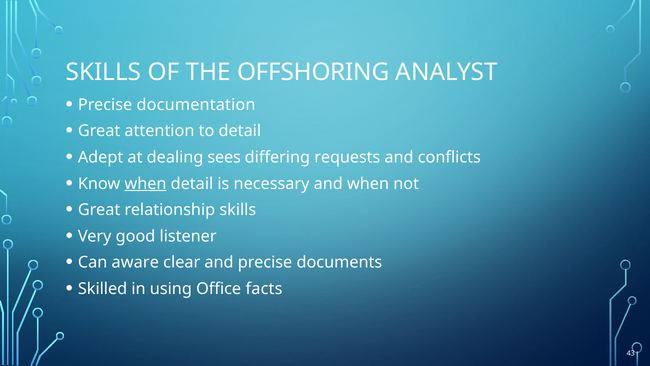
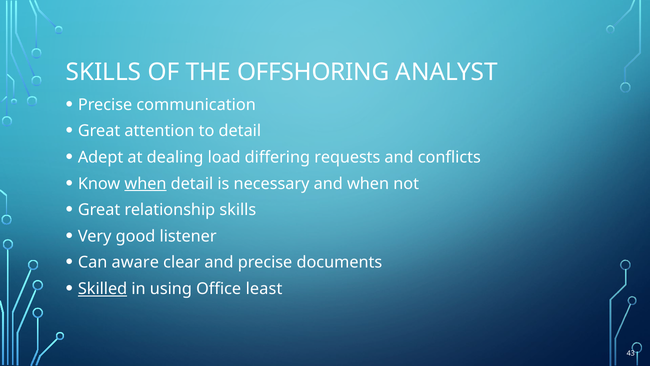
documentation: documentation -> communication (196, 105)
sees: sees -> load (224, 157)
Skilled underline: none -> present (103, 289)
facts: facts -> least (264, 289)
